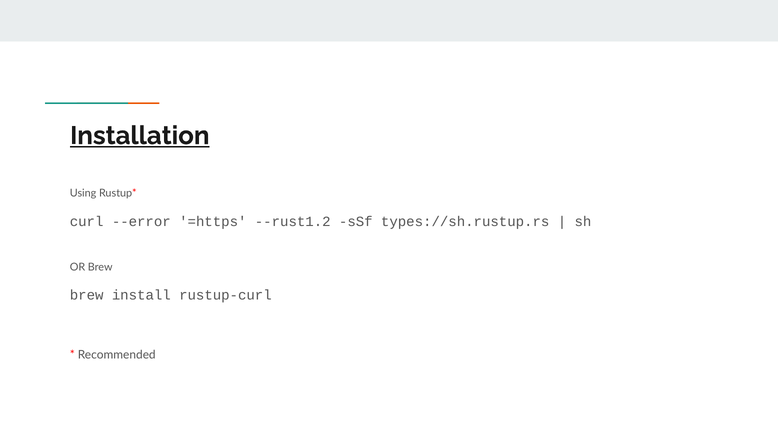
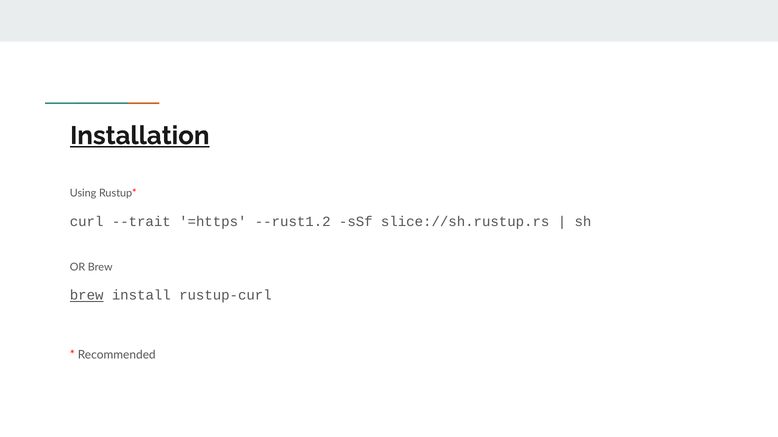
--error: --error -> --trait (141, 222)
types://sh.rustup.rs: types://sh.rustup.rs -> slice://sh.rustup.rs (465, 222)
brew underline: none -> present (87, 296)
